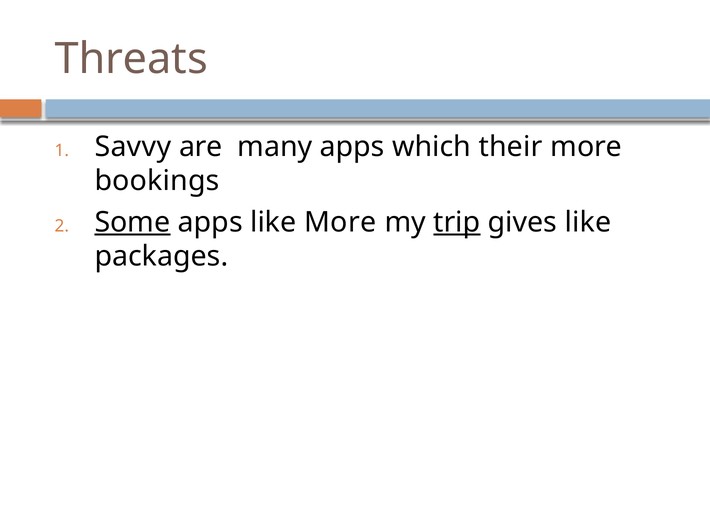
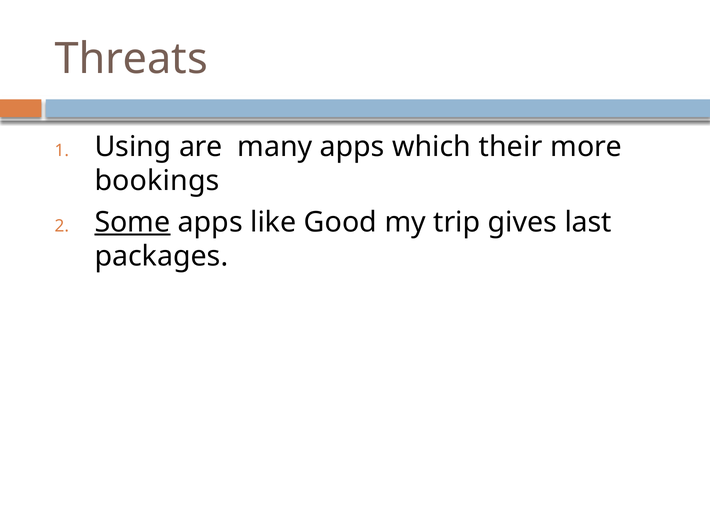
Savvy: Savvy -> Using (133, 147)
like More: More -> Good (340, 222)
trip underline: present -> none (457, 222)
gives like: like -> last (588, 222)
